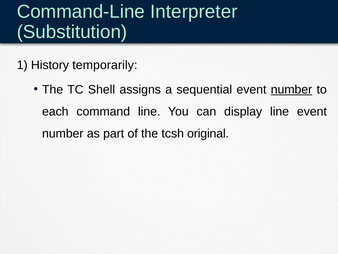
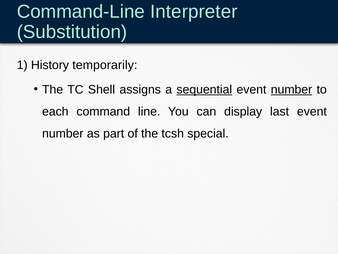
sequential underline: none -> present (204, 89)
display line: line -> last (280, 111)
original: original -> special (208, 133)
